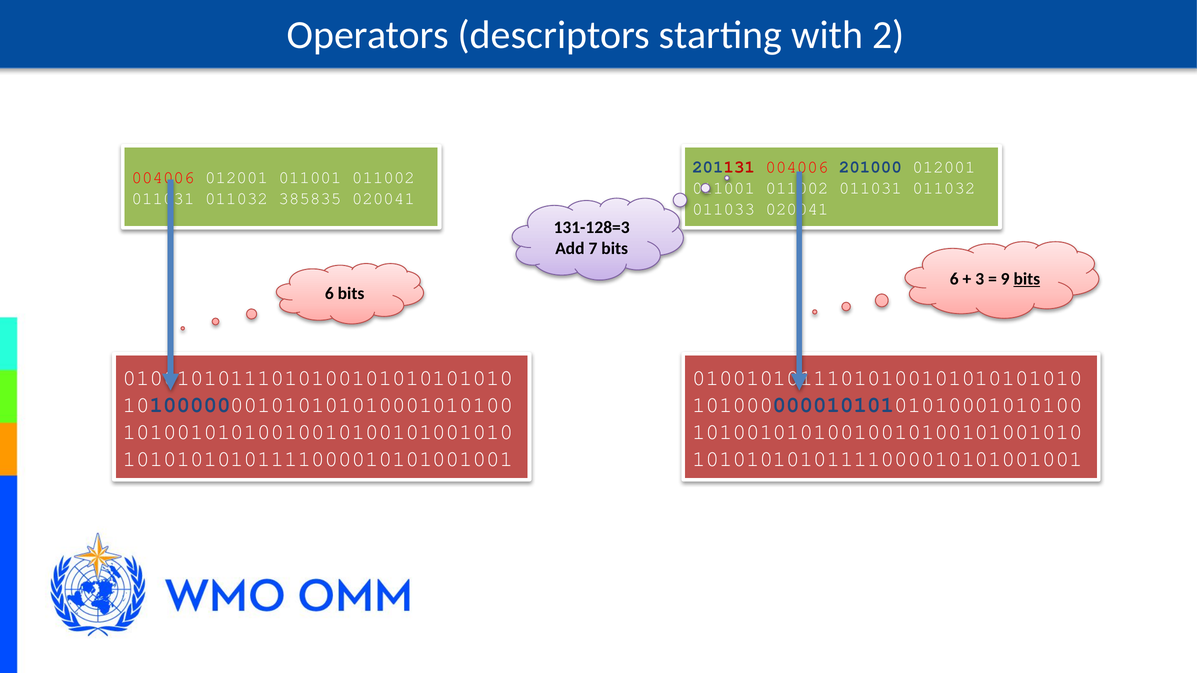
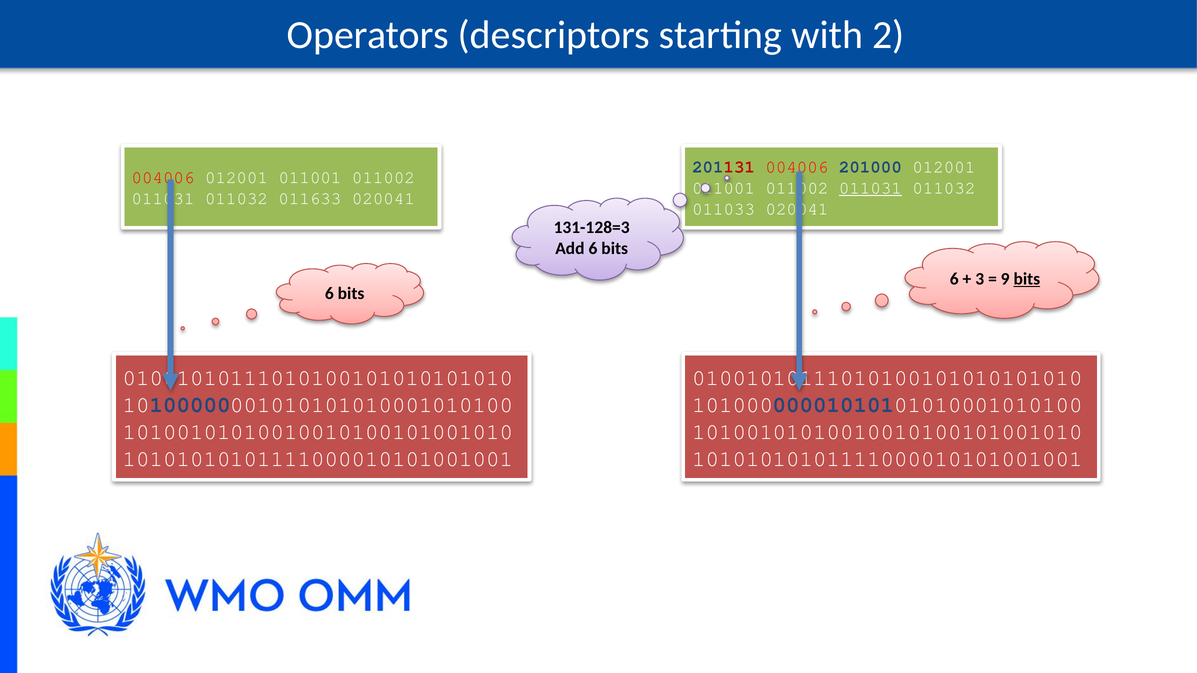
011031 underline: none -> present (870, 188)
385835: 385835 -> 011633 (310, 199)
Add 7: 7 -> 6 (593, 249)
